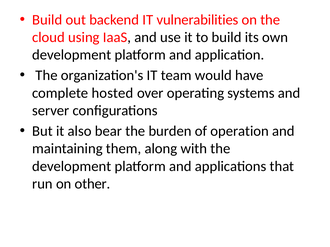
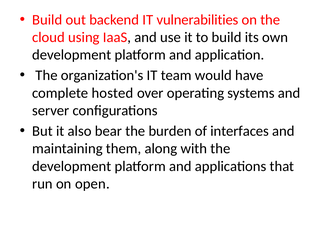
operation: operation -> interfaces (240, 131)
other: other -> open (92, 184)
